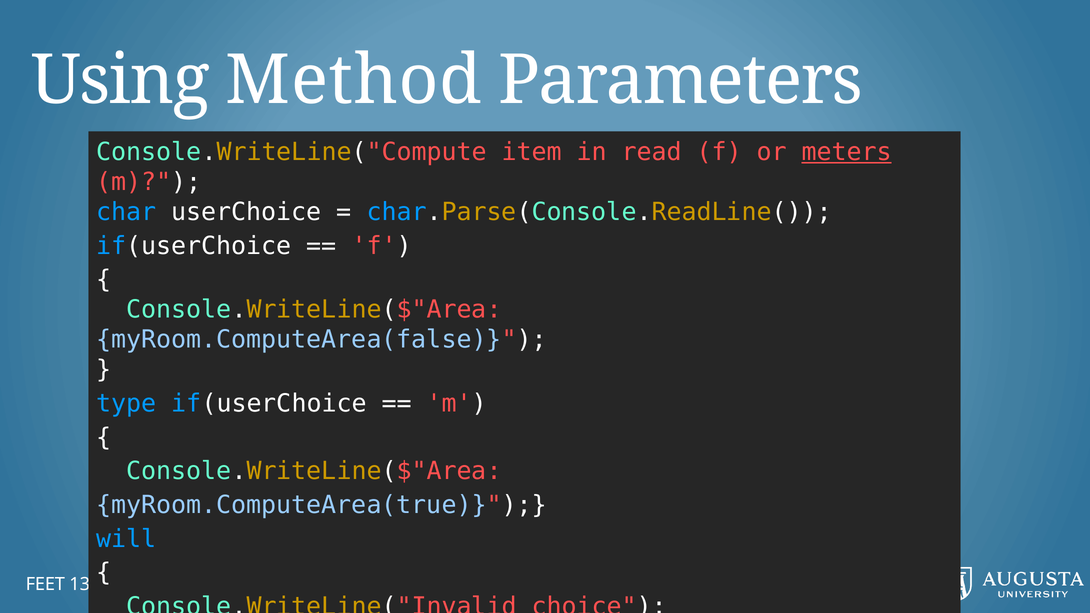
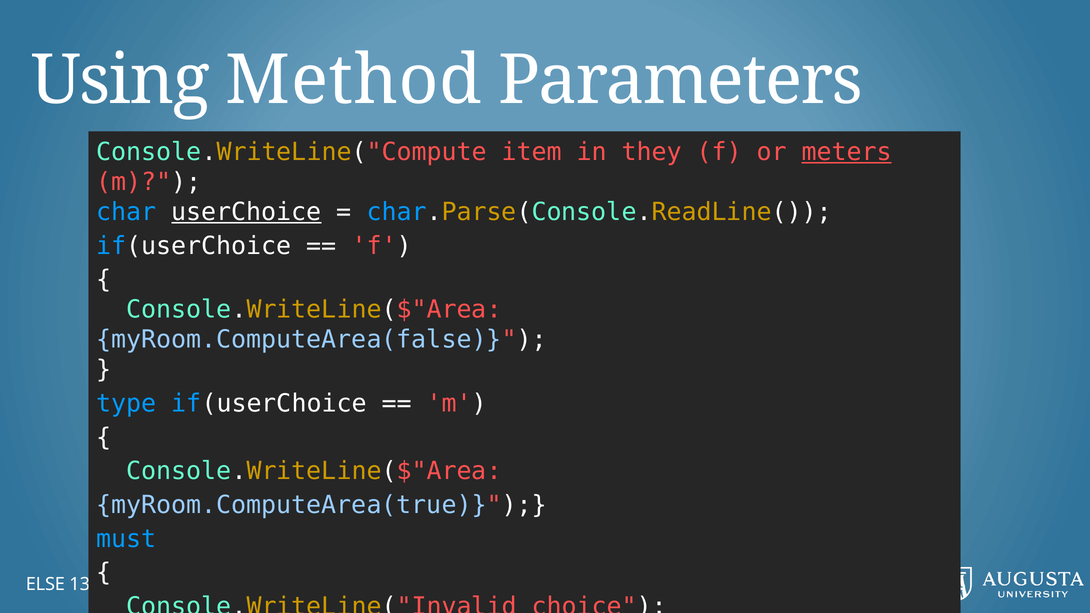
read: read -> they (652, 152)
userChoice underline: none -> present (246, 212)
will: will -> must (126, 539)
FEET: FEET -> ELSE (45, 585)
